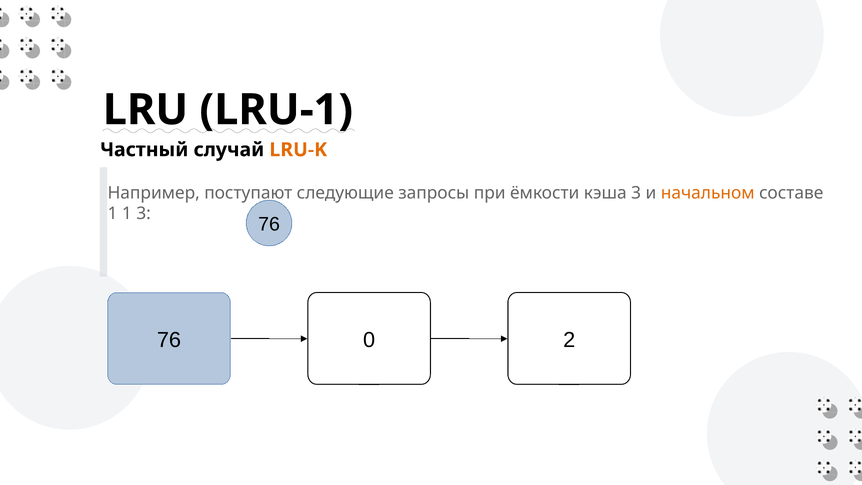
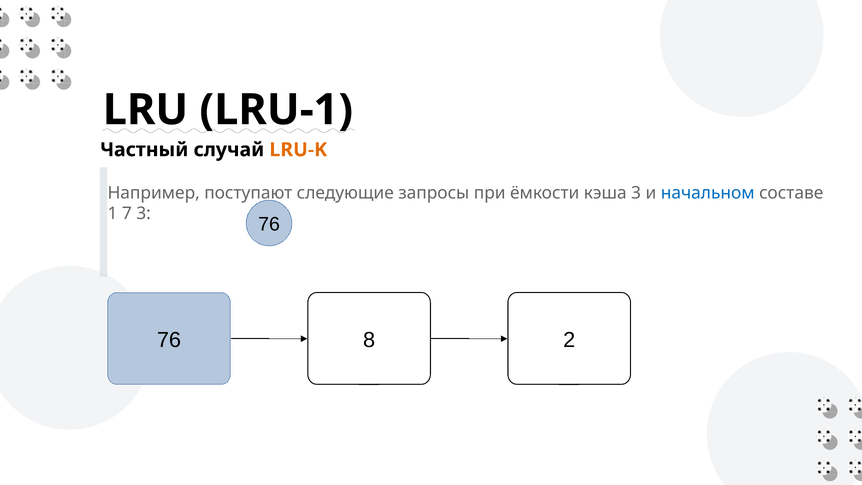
начальном colour: orange -> blue (708, 193)
1 1: 1 -> 7 (127, 214)
0: 0 -> 8 (369, 340)
